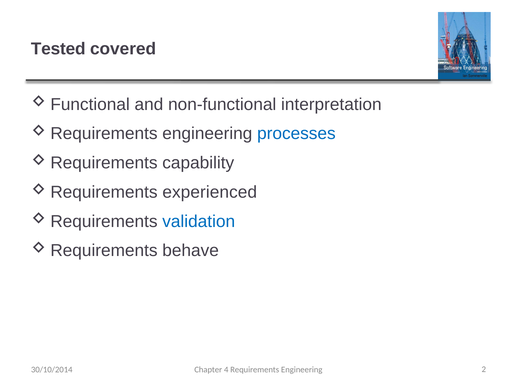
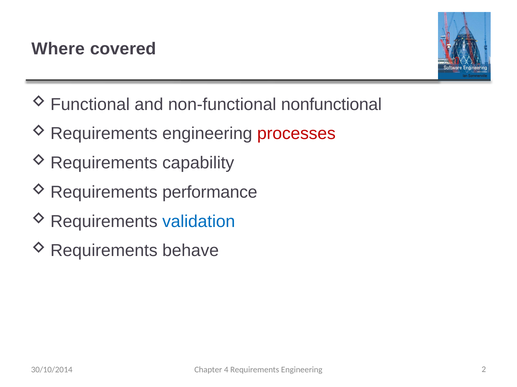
Tested: Tested -> Where (58, 49)
interpretation: interpretation -> nonfunctional (331, 105)
processes colour: blue -> red (296, 134)
experienced: experienced -> performance (210, 193)
